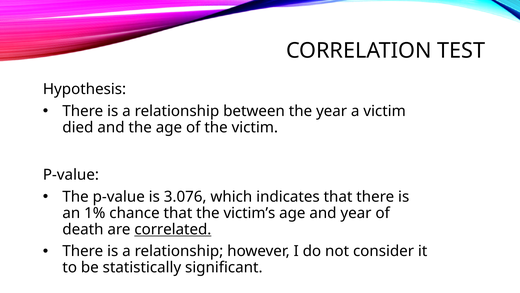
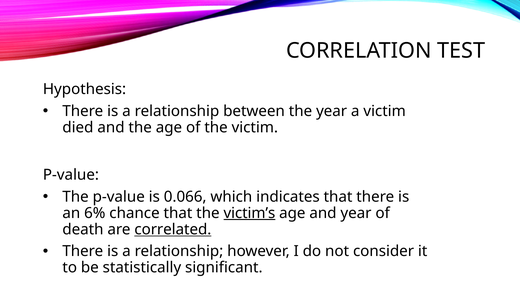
3.076: 3.076 -> 0.066 (185, 196)
1%: 1% -> 6% (95, 213)
victim’s underline: none -> present (249, 213)
